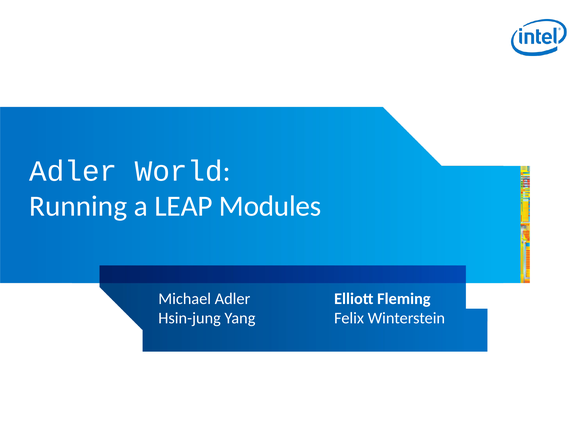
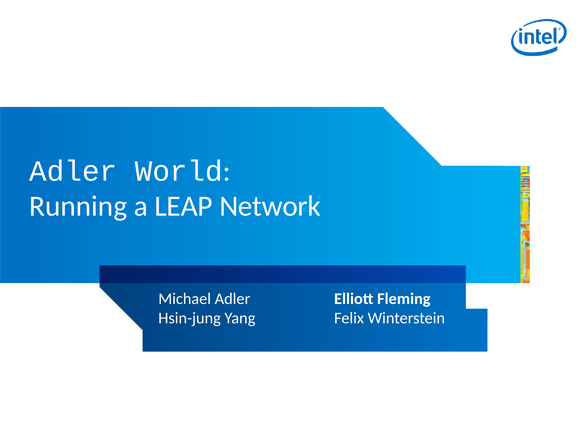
Modules: Modules -> Network (270, 207)
